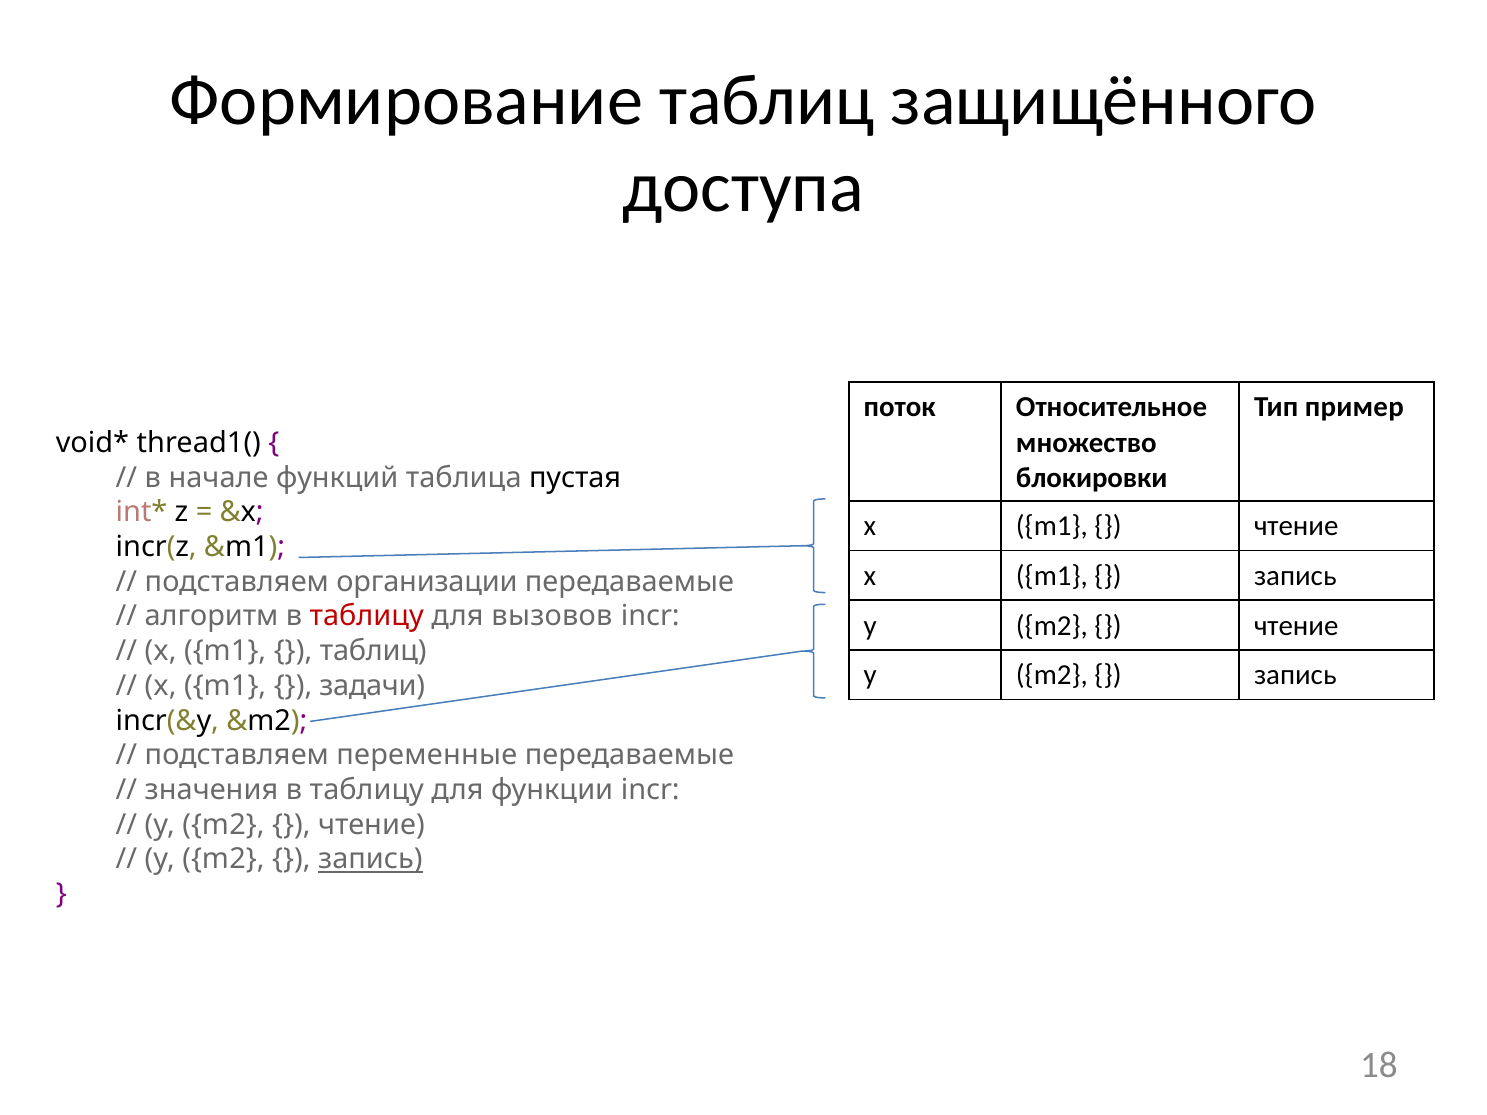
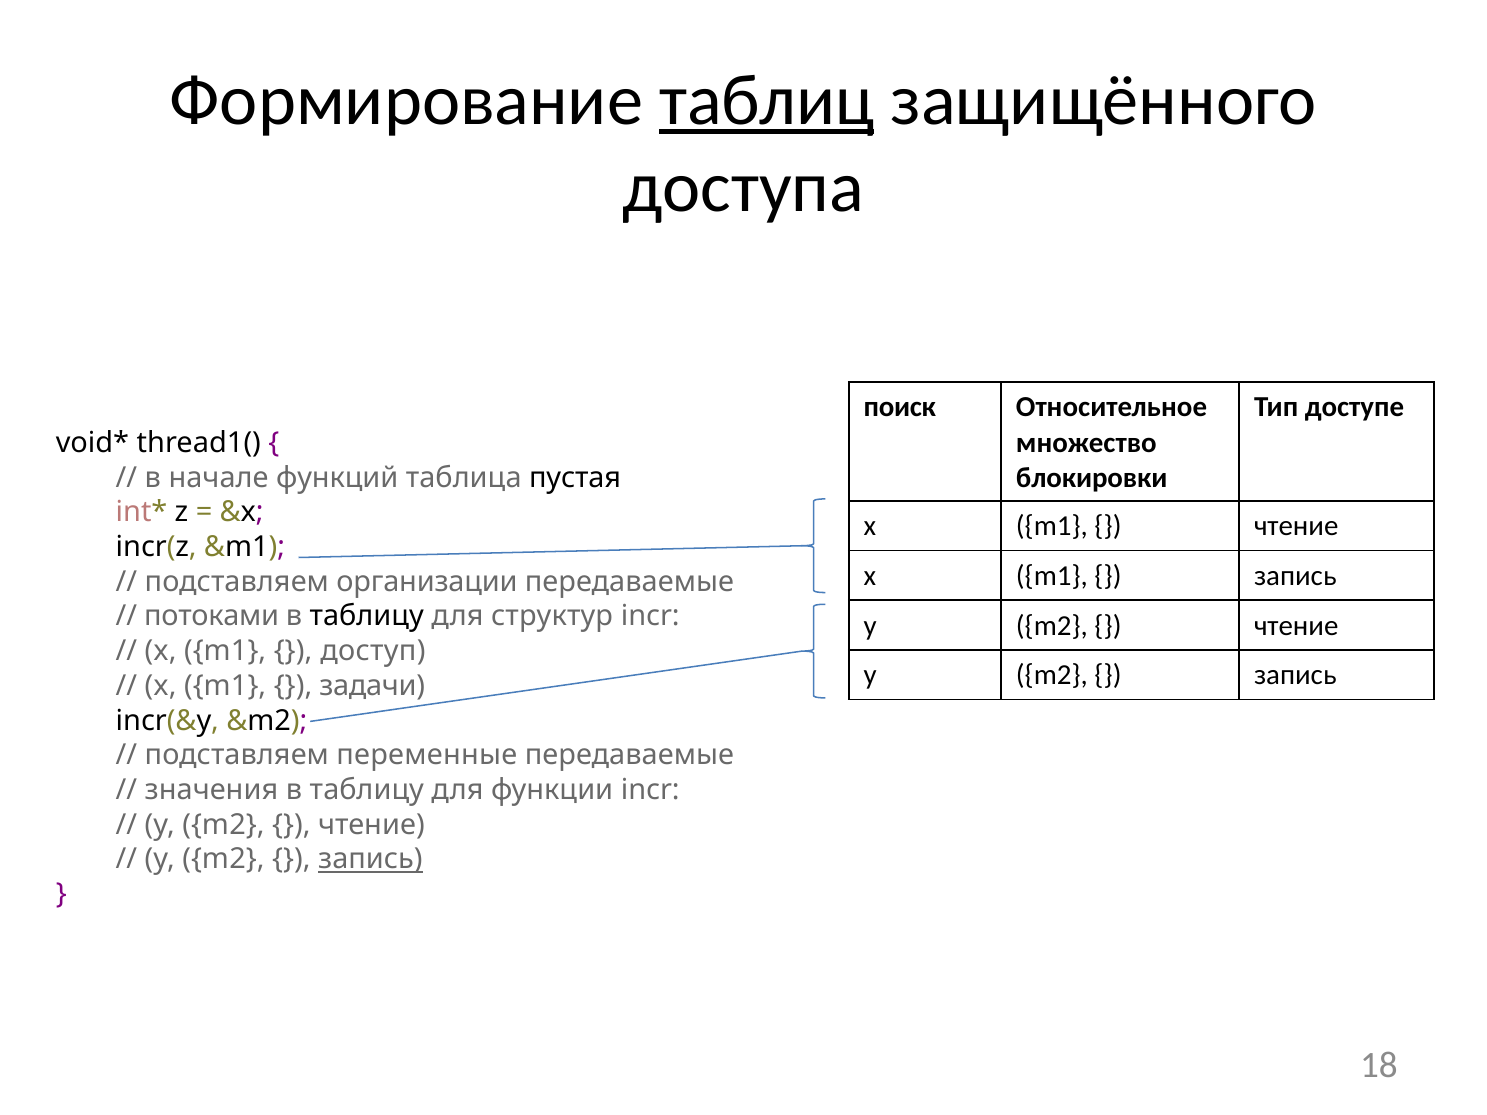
таблиц underline: none -> present (767, 100)
поток: поток -> поиск (900, 407)
пример: пример -> доступе (1354, 407)
алгоритм: алгоритм -> потоками (212, 617)
таблицу colour: red -> black (367, 617)
вызовов: вызовов -> структур (552, 617)
таблиц: таблиц -> доступ (373, 651)
